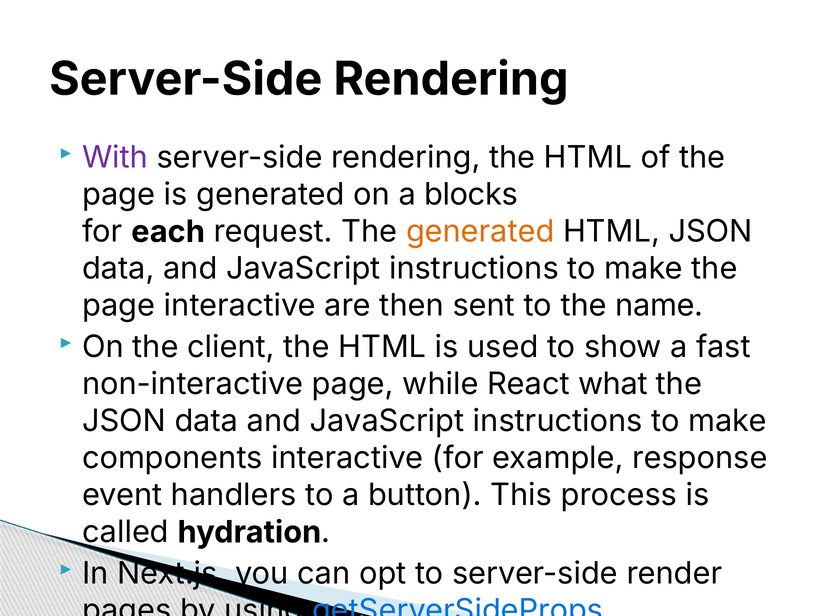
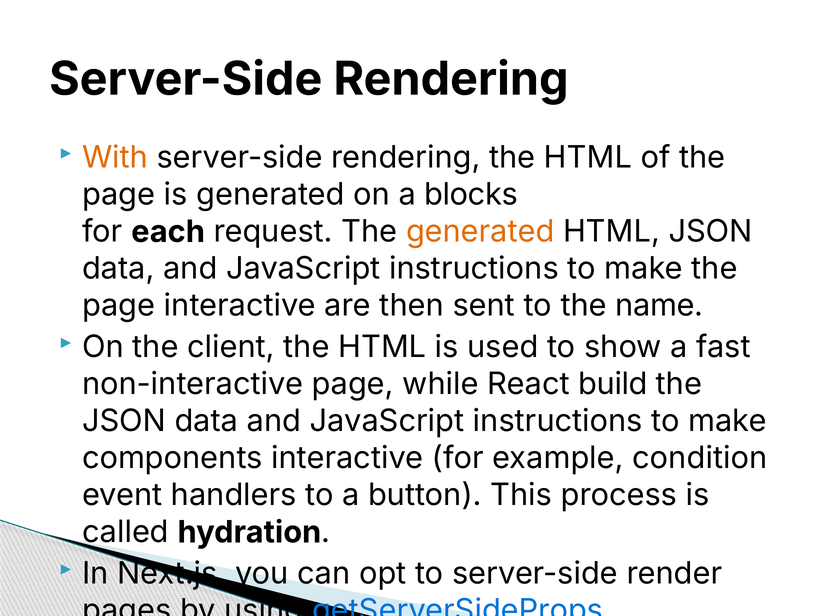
With colour: purple -> orange (115, 158)
what: what -> build (613, 384)
response: response -> condition (700, 458)
